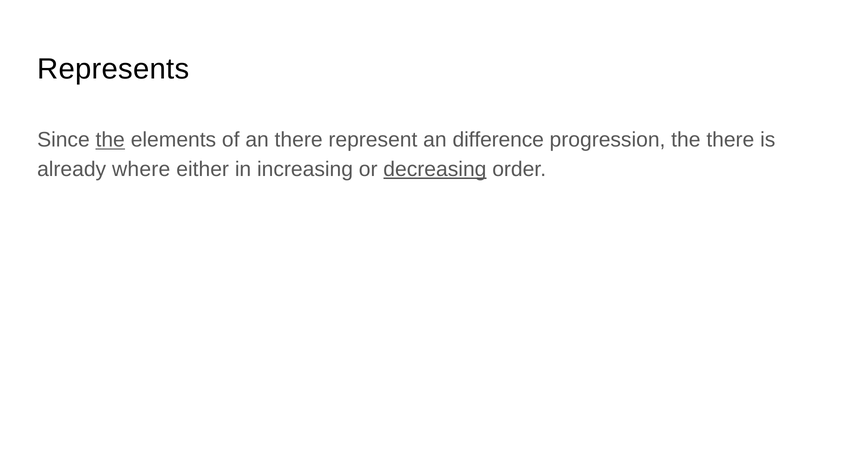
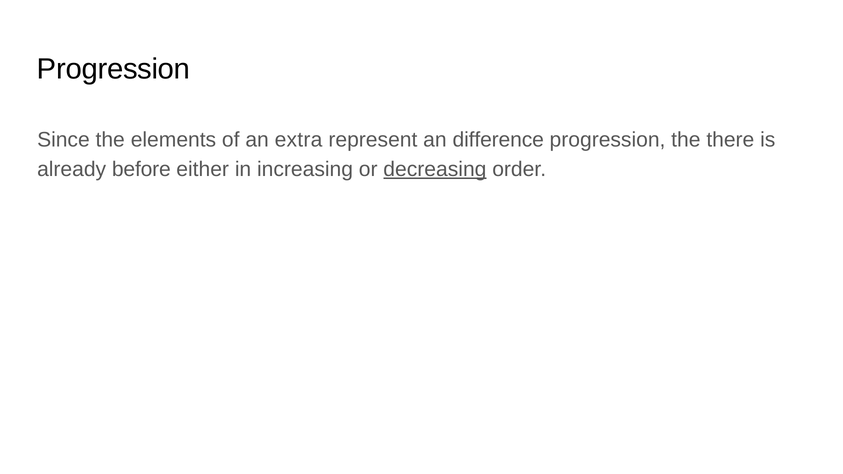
Represents: Represents -> Progression (114, 69)
the underline: present -> none (110, 140)
an there: there -> extra (299, 140)
where: where -> before (141, 169)
